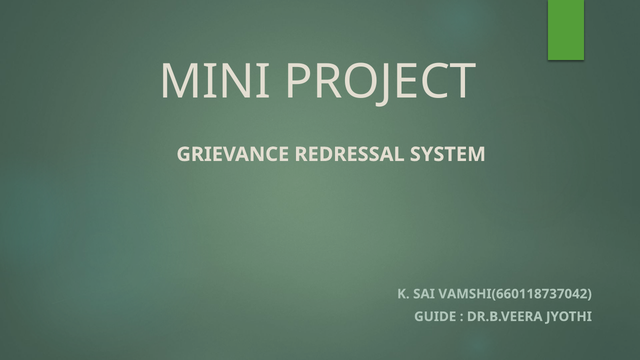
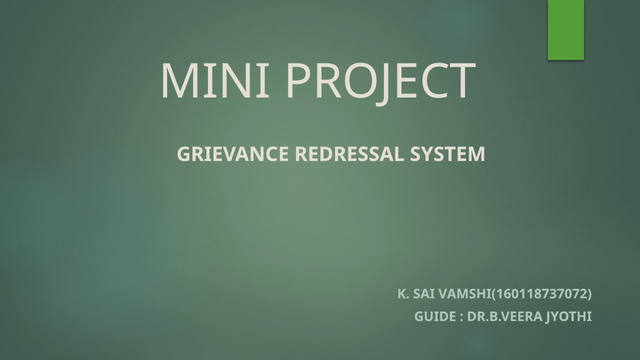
VAMSHI(660118737042: VAMSHI(660118737042 -> VAMSHI(160118737072 (515, 294)
